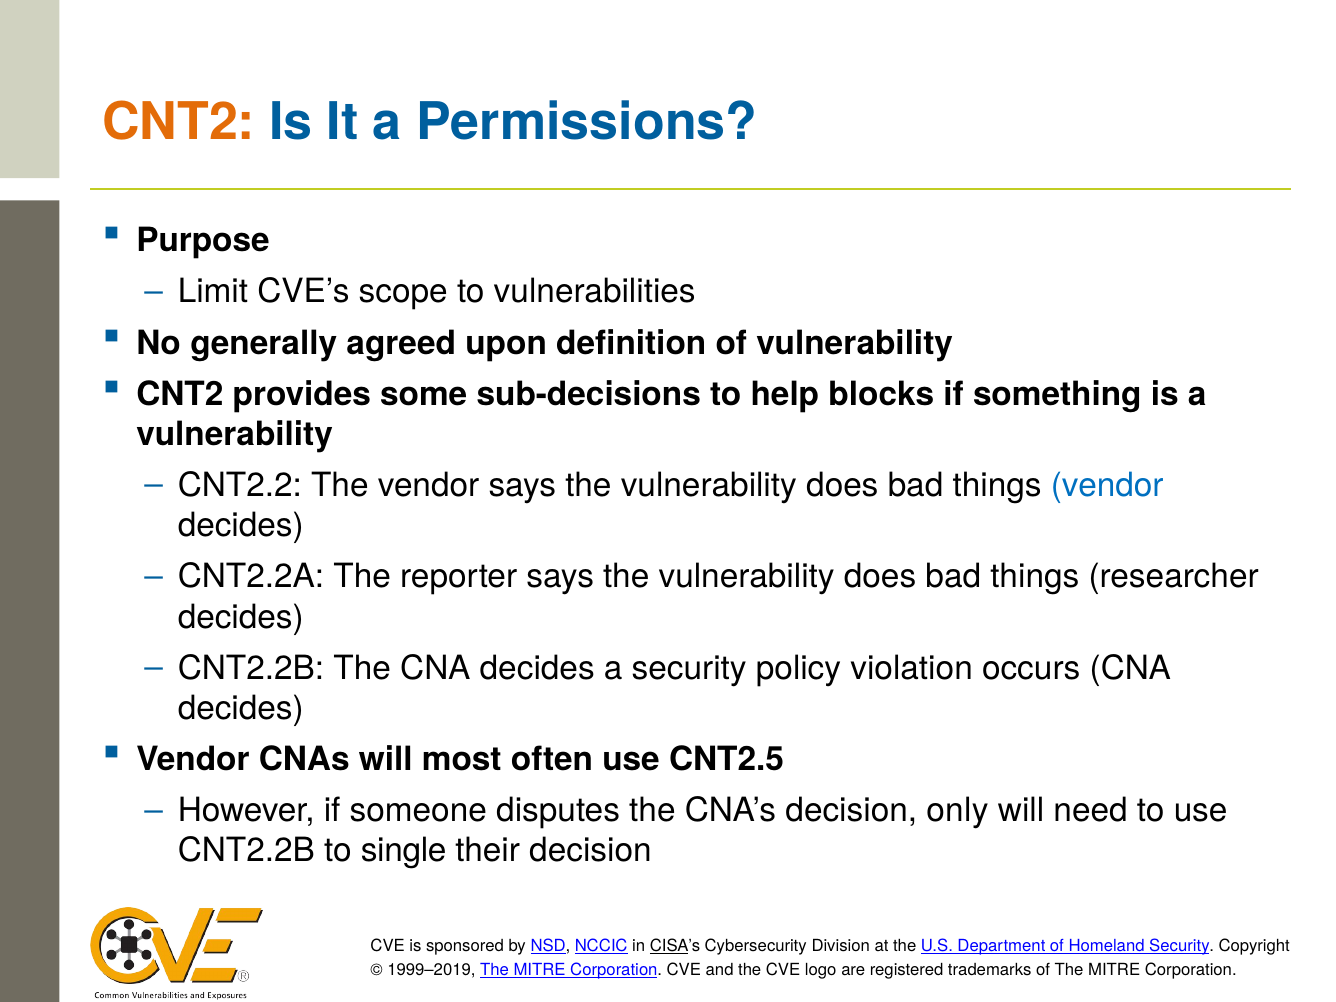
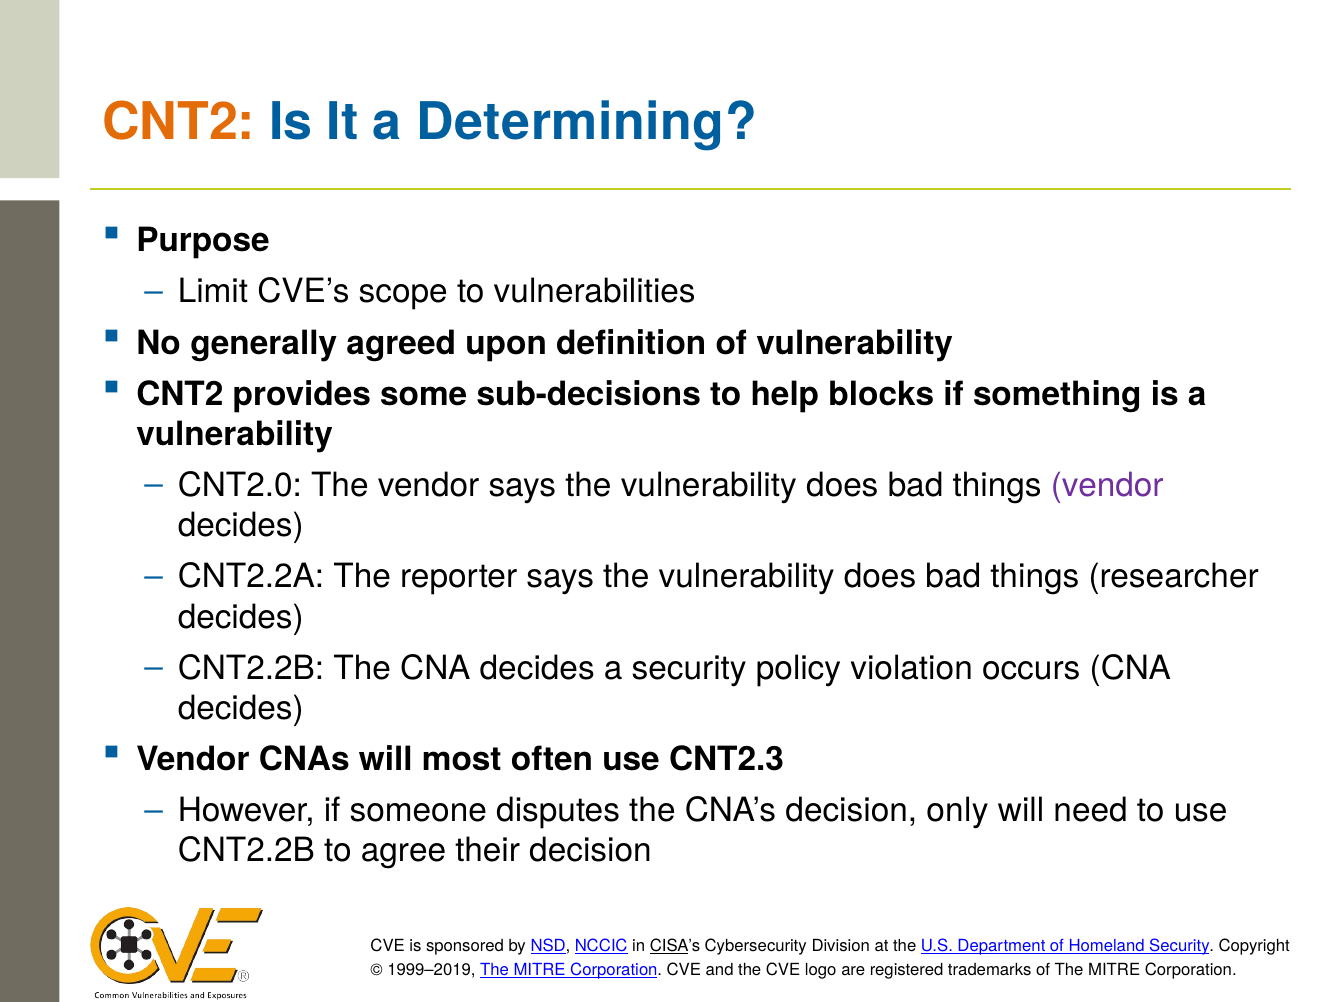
Permissions: Permissions -> Determining (587, 122)
CNT2.2: CNT2.2 -> CNT2.0 (240, 486)
vendor colour: blue -> purple (1107, 486)
CNT2.5: CNT2.5 -> CNT2.3 (726, 760)
single: single -> agree (403, 851)
